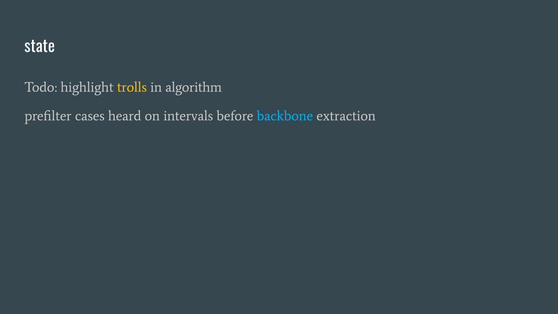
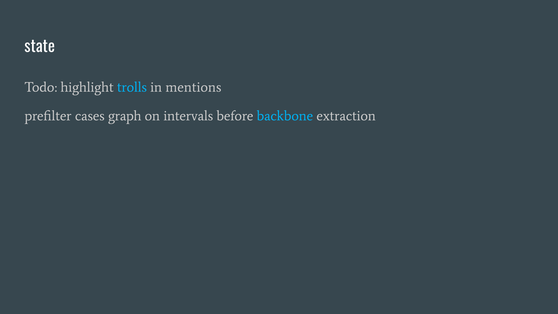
trolls colour: yellow -> light blue (132, 87)
algorithm: algorithm -> mentions (193, 87)
heard: heard -> graph (125, 116)
